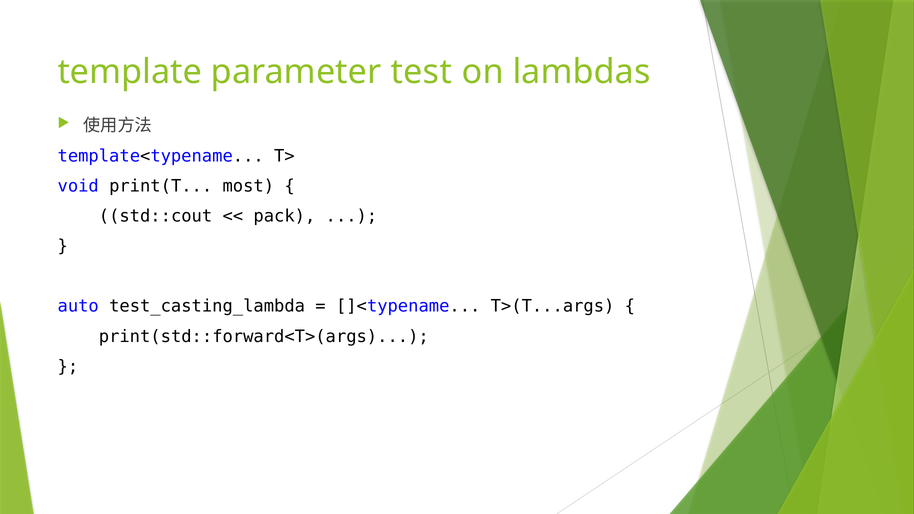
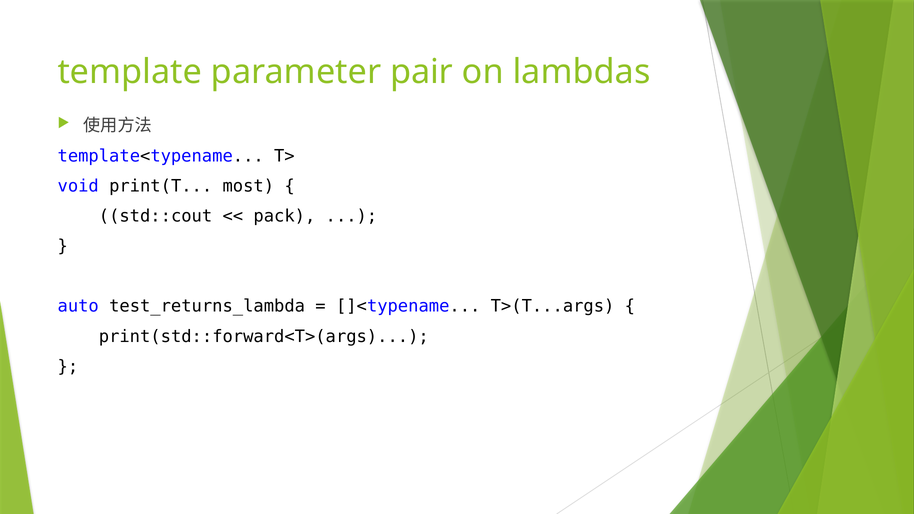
test: test -> pair (422, 72)
test_casting_lambda: test_casting_lambda -> test_returns_lambda (207, 306)
